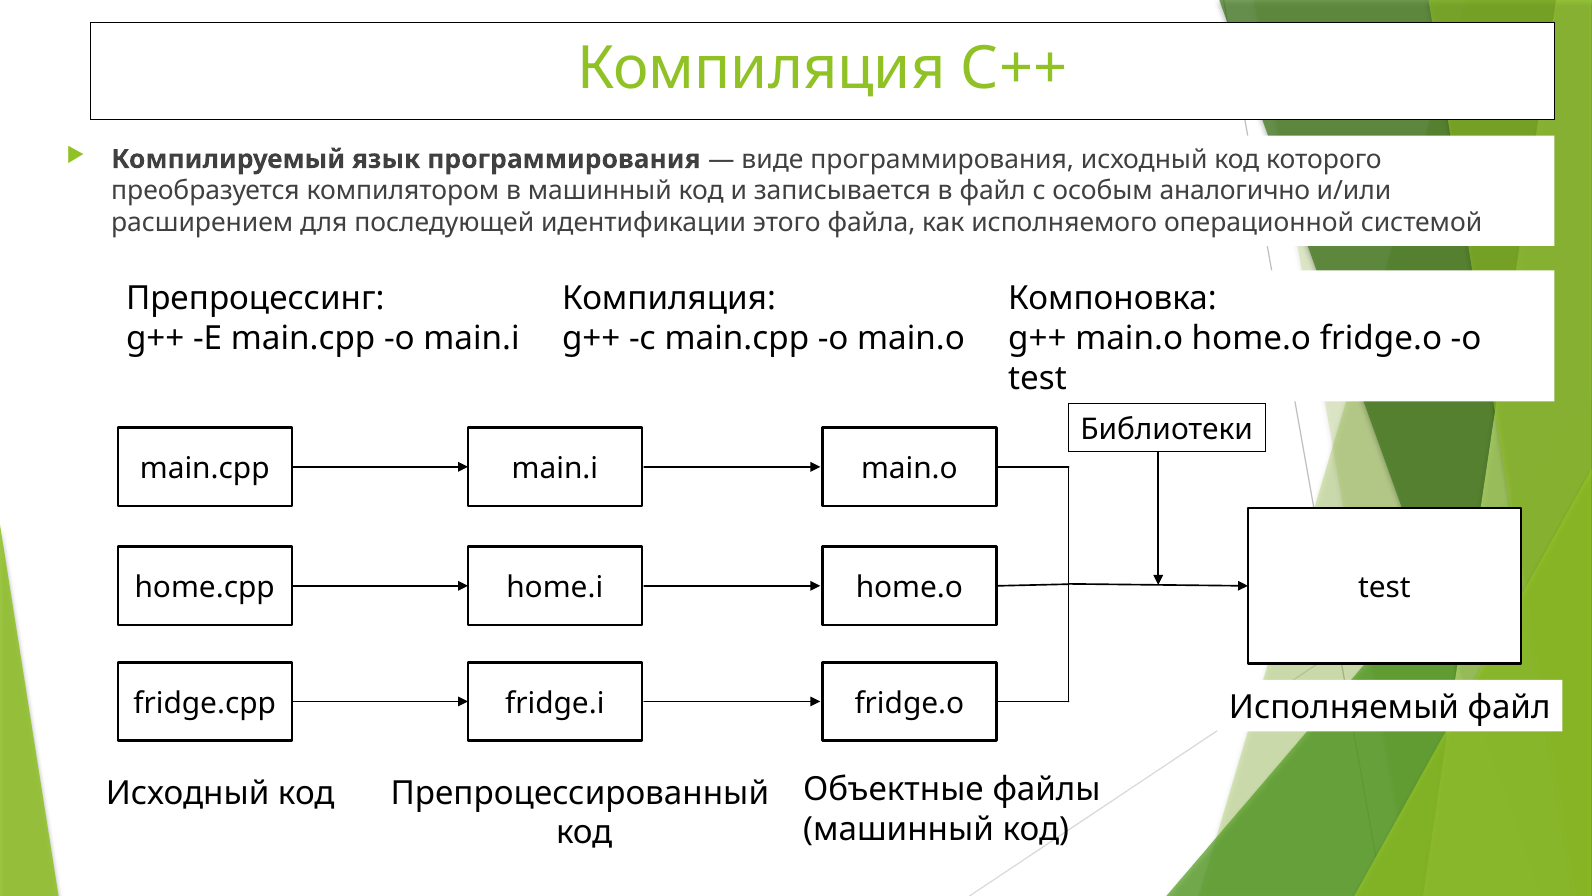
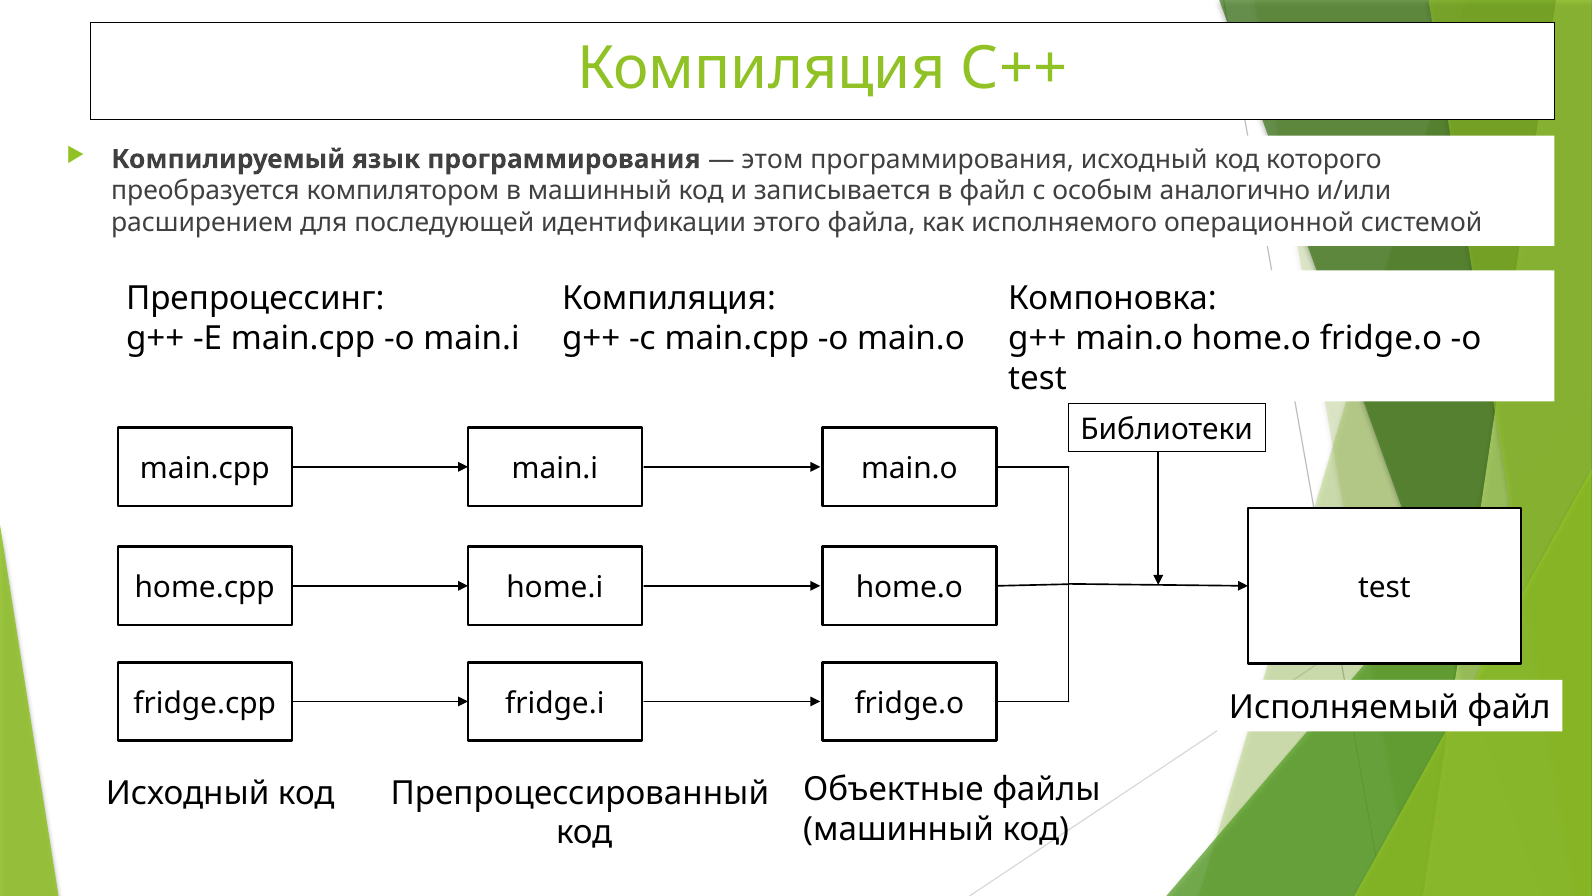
виде: виде -> этом (772, 159)
